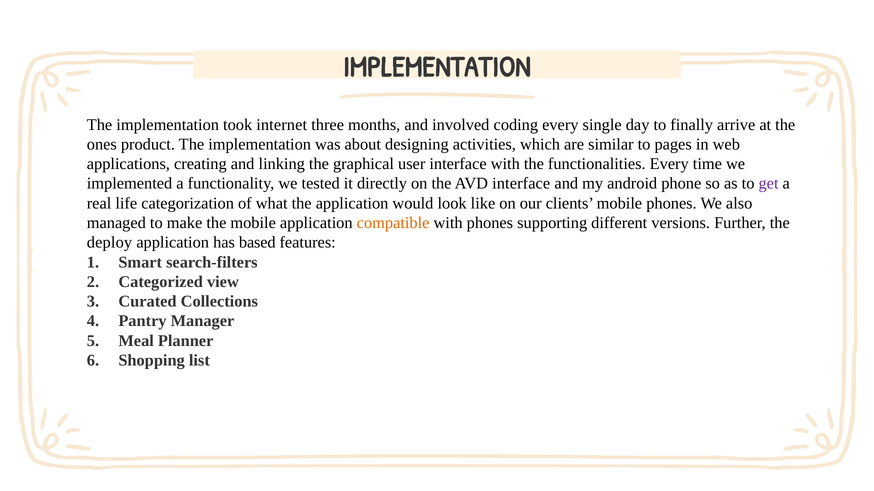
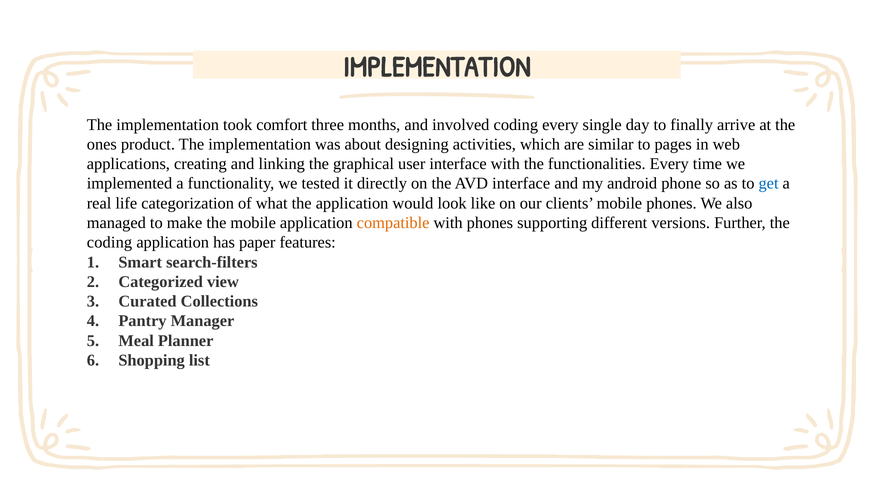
internet: internet -> comfort (282, 125)
get colour: purple -> blue (769, 184)
deploy: deploy -> coding (110, 243)
based: based -> paper (257, 243)
